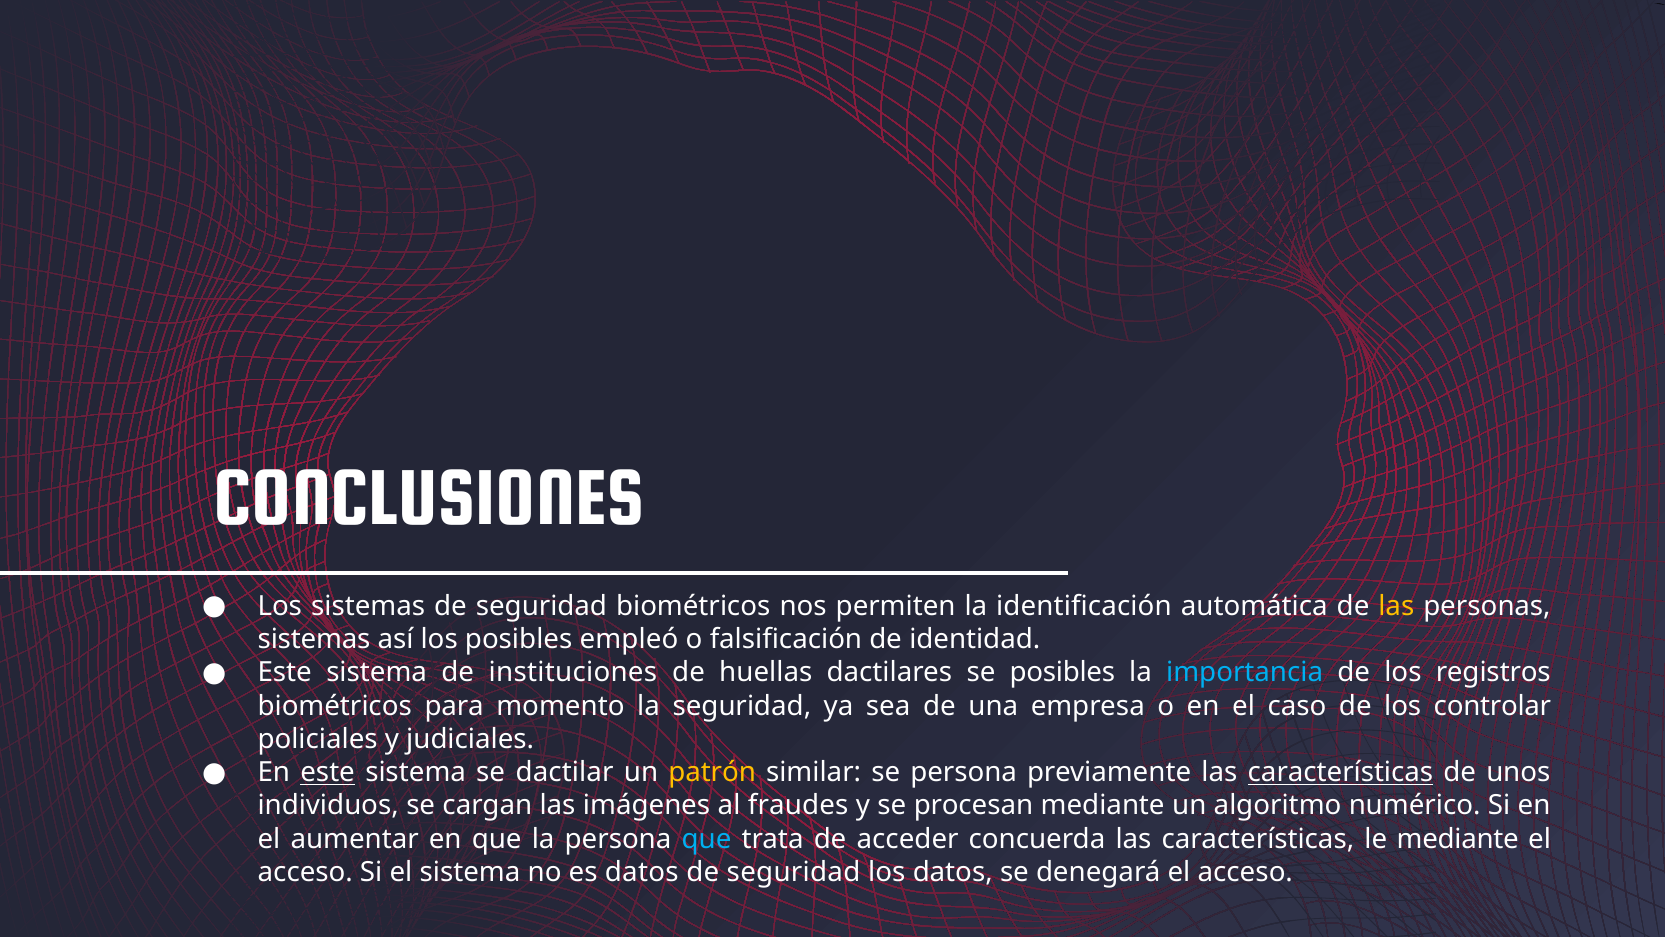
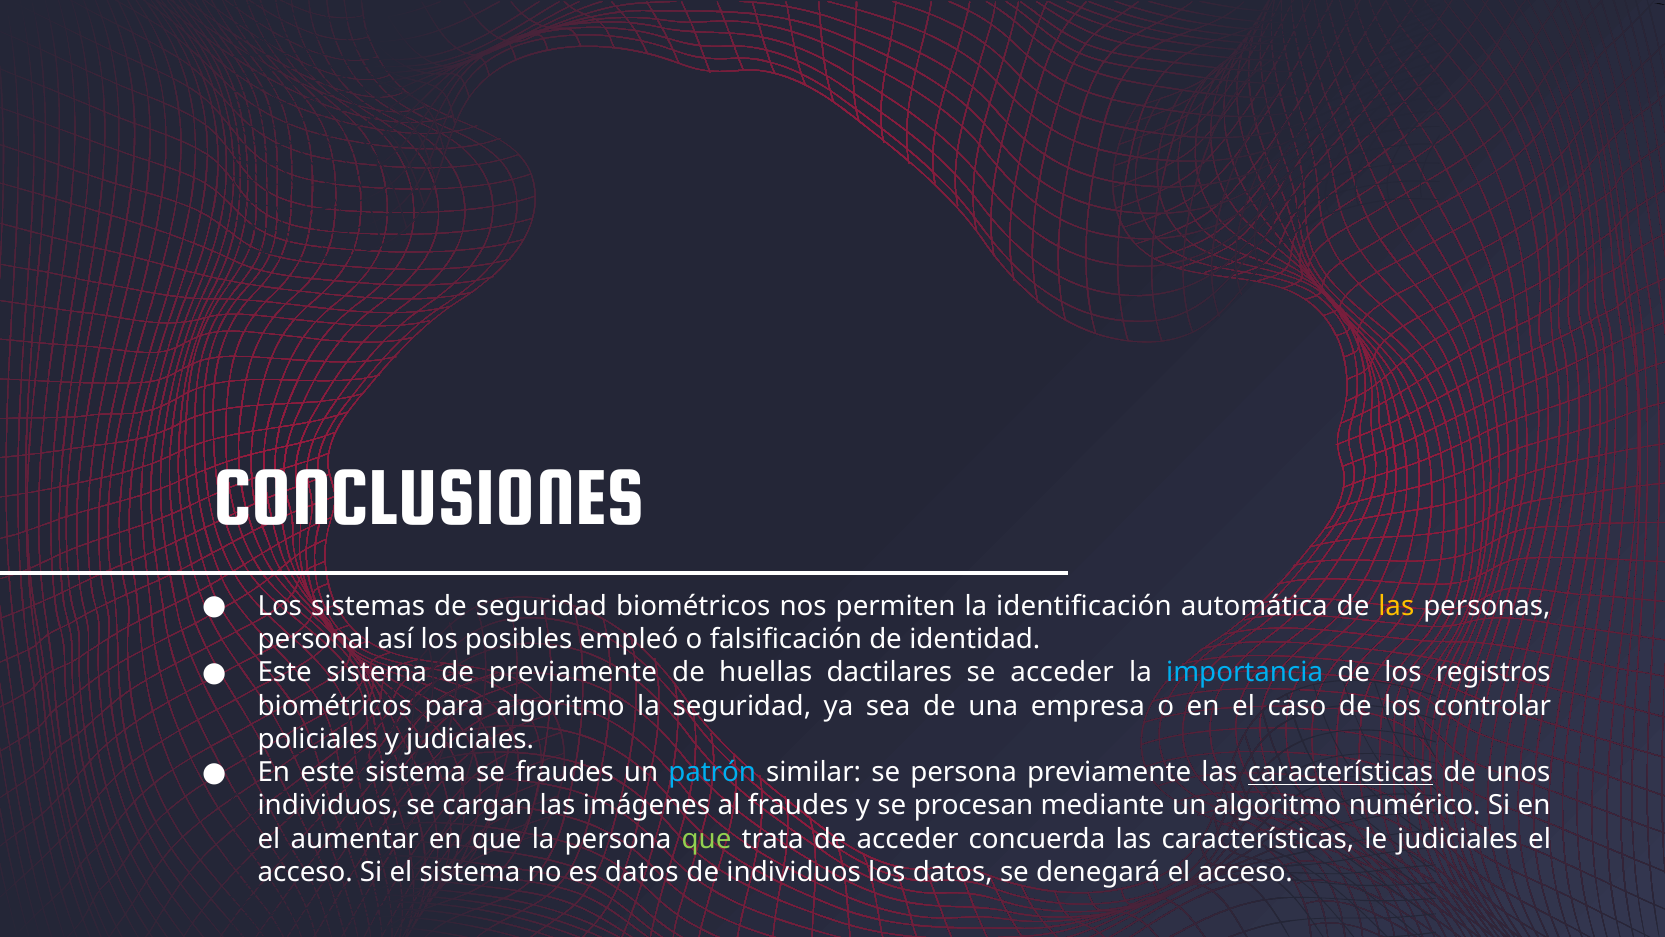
sistemas: sistemas -> personal (314, 639)
de instituciones: instituciones -> previamente (573, 672)
se posibles: posibles -> acceder (1062, 672)
para momento: momento -> algoritmo (560, 706)
este underline: present -> none (328, 772)
se dactilar: dactilar -> fraudes (565, 772)
patrón colour: yellow -> light blue (712, 772)
que colour: light blue -> light green (707, 839)
le mediante: mediante -> judiciales (1458, 839)
seguridad: seguridad -> individuos (794, 872)
